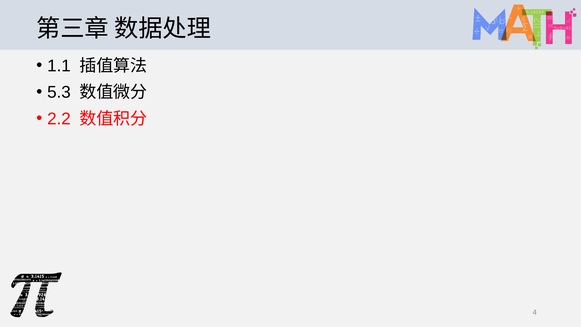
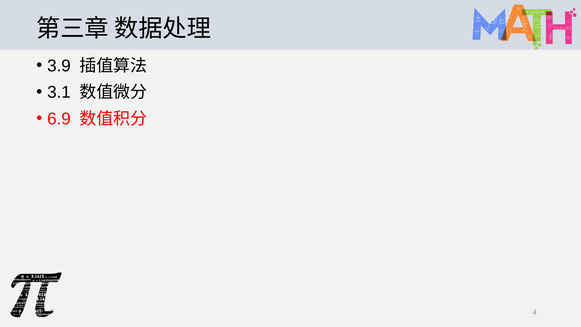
1.1: 1.1 -> 3.9 (59, 66)
5.3: 5.3 -> 3.1 (59, 92)
2.2: 2.2 -> 6.9 (59, 119)
